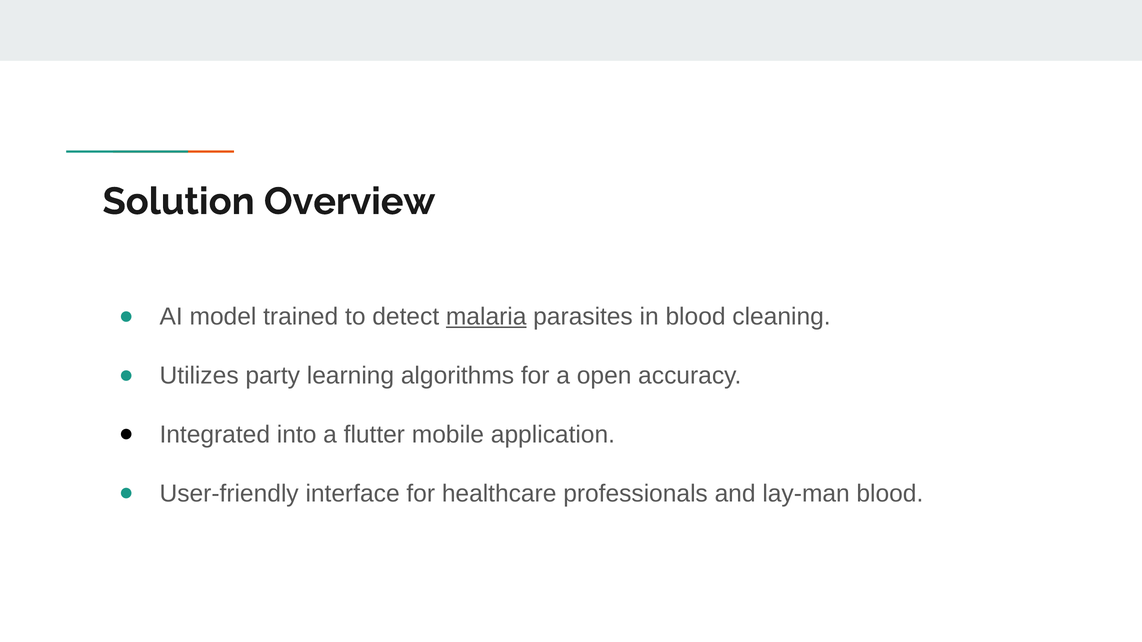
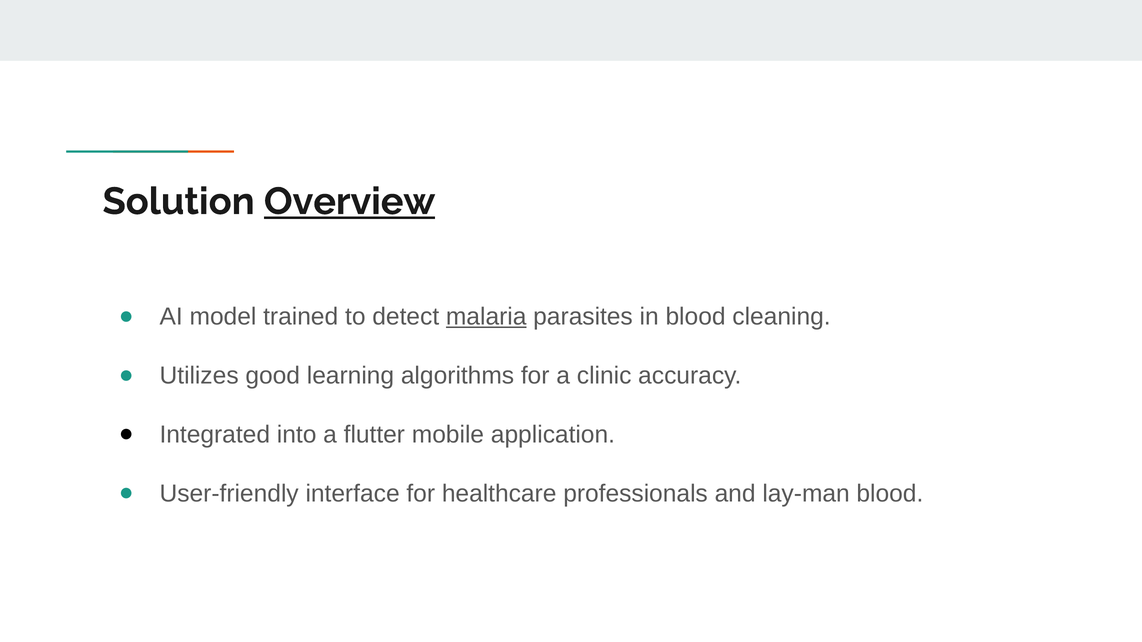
Overview underline: none -> present (350, 202)
party: party -> good (273, 376)
open: open -> clinic (604, 376)
